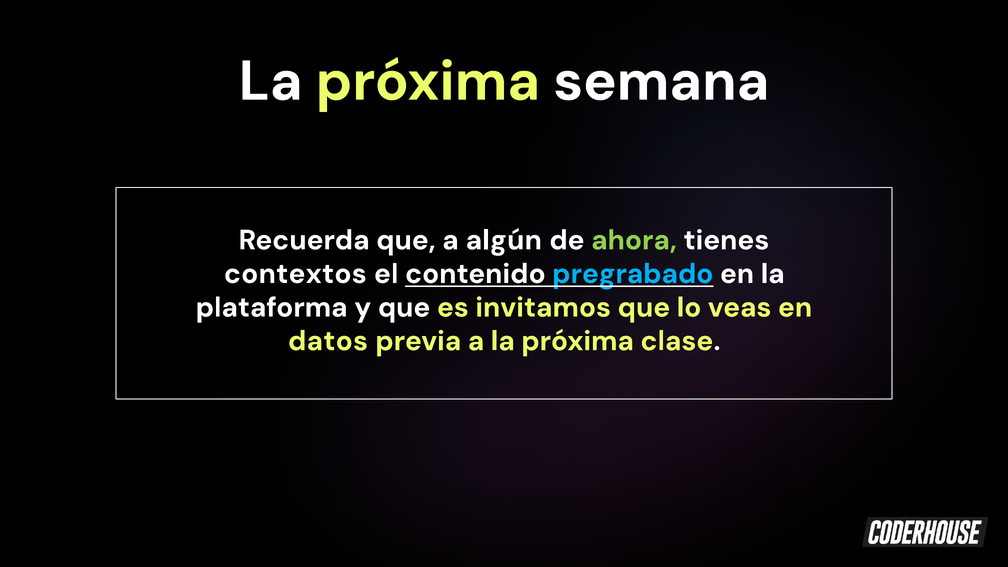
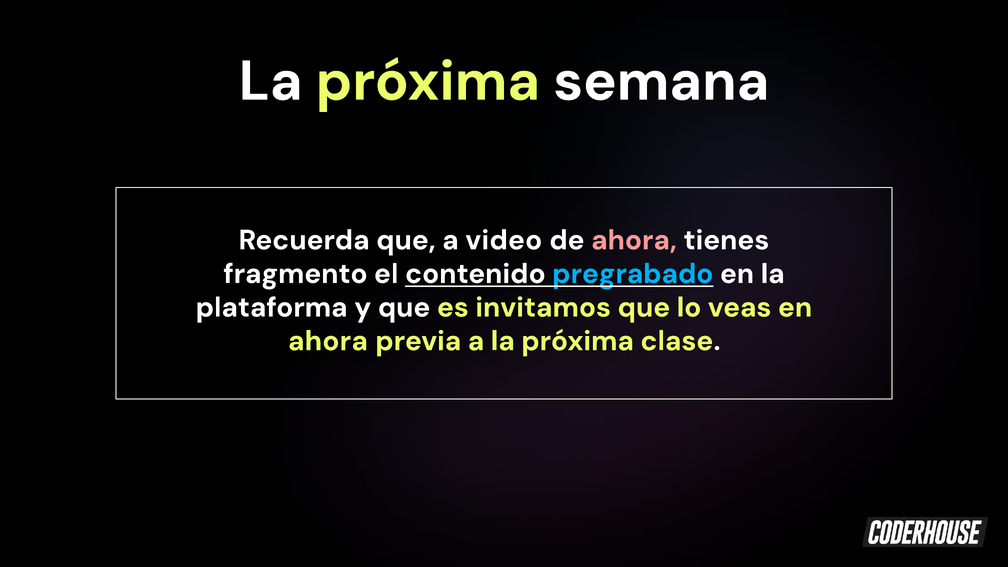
algún: algún -> video (504, 240)
ahora colour: light green -> pink (634, 240)
contextos: contextos -> fragmento (295, 274)
datos: datos -> ahora (328, 341)
